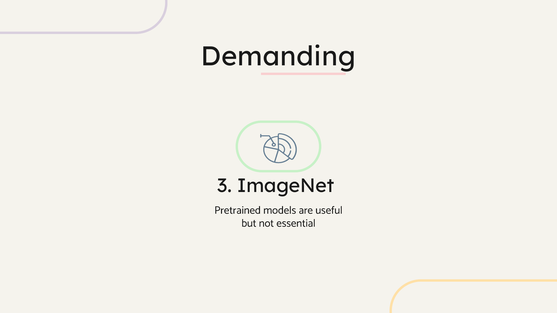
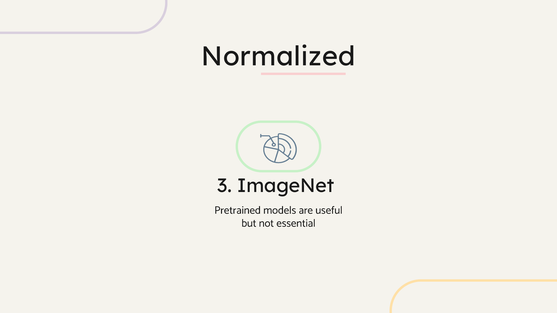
Demanding: Demanding -> Normalized (278, 57)
